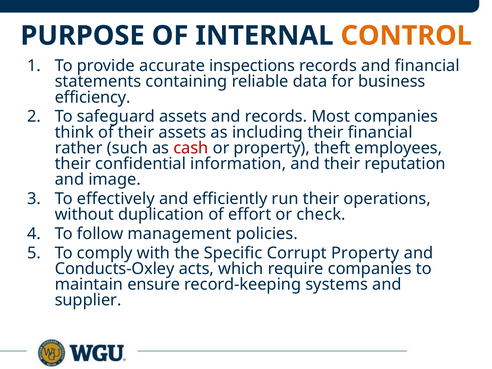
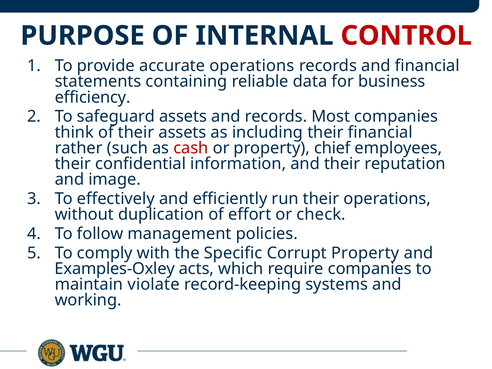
CONTROL colour: orange -> red (406, 36)
accurate inspections: inspections -> operations (252, 66)
theft: theft -> chief (332, 148)
Conducts-Oxley: Conducts-Oxley -> Examples-Oxley (115, 269)
ensure: ensure -> violate (154, 284)
supplier: supplier -> working (88, 300)
